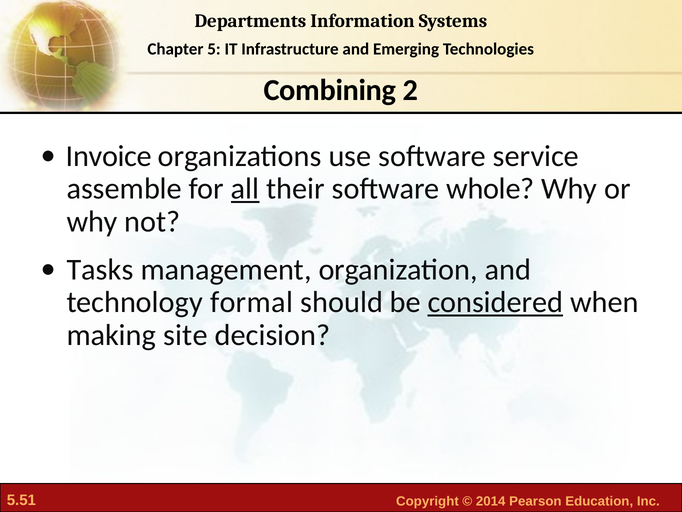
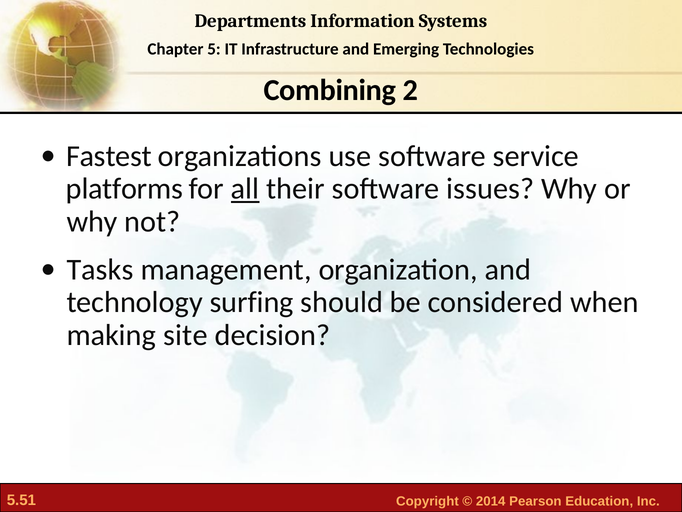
Invoice: Invoice -> Fastest (109, 156)
assemble: assemble -> platforms (124, 189)
whole: whole -> issues (490, 189)
formal: formal -> surfing (252, 302)
considered underline: present -> none (495, 302)
